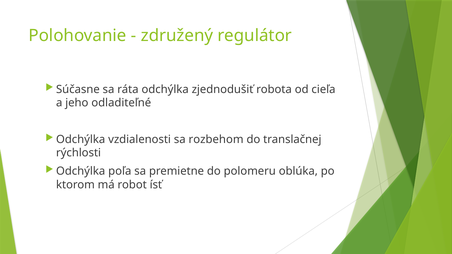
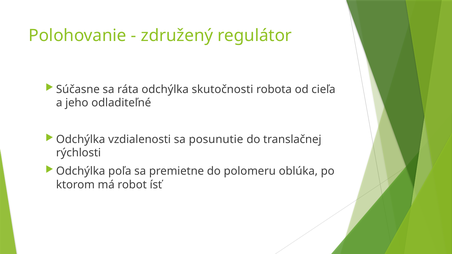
zjednodušiť: zjednodušiť -> skutočnosti (222, 89)
rozbehom: rozbehom -> posunutie (216, 139)
